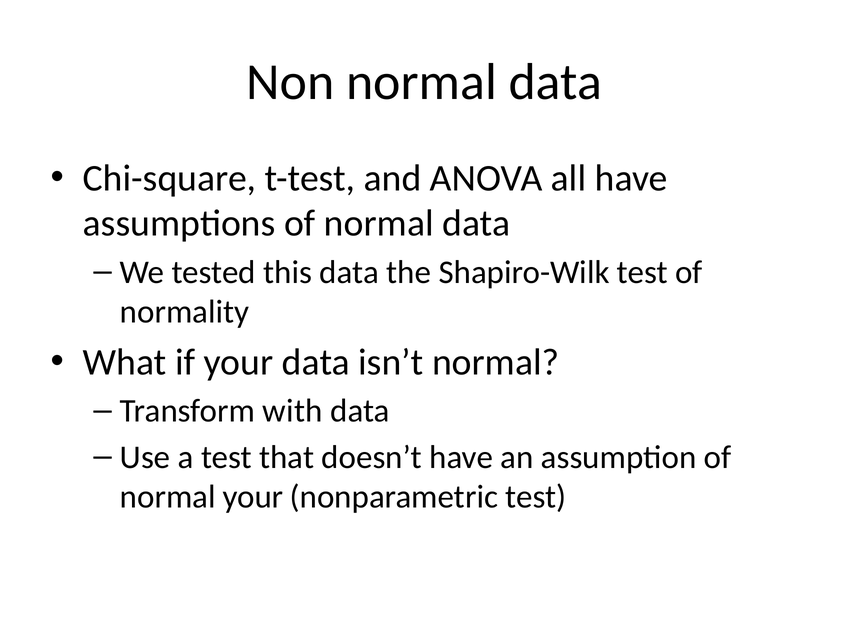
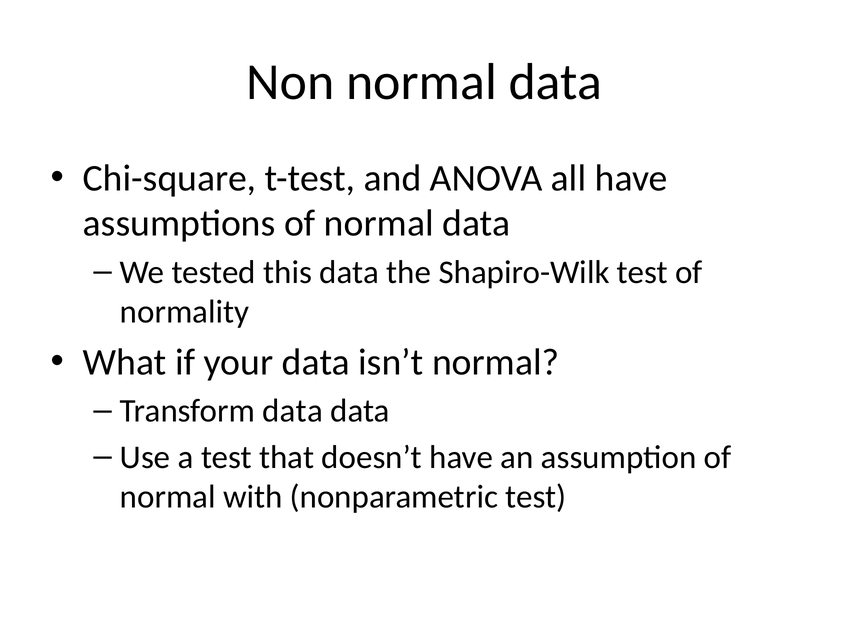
Transform with: with -> data (293, 411)
normal your: your -> with (253, 497)
